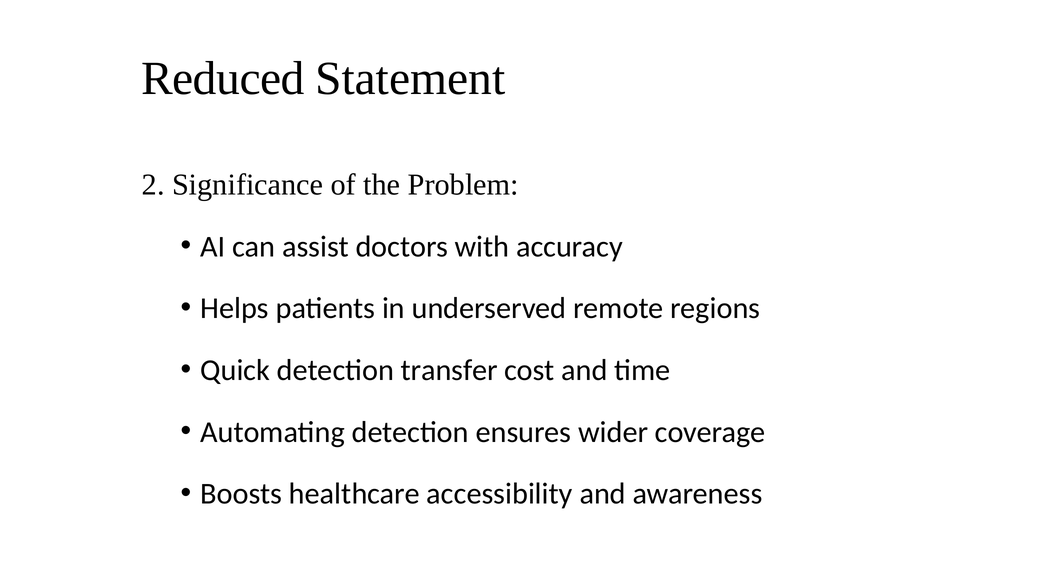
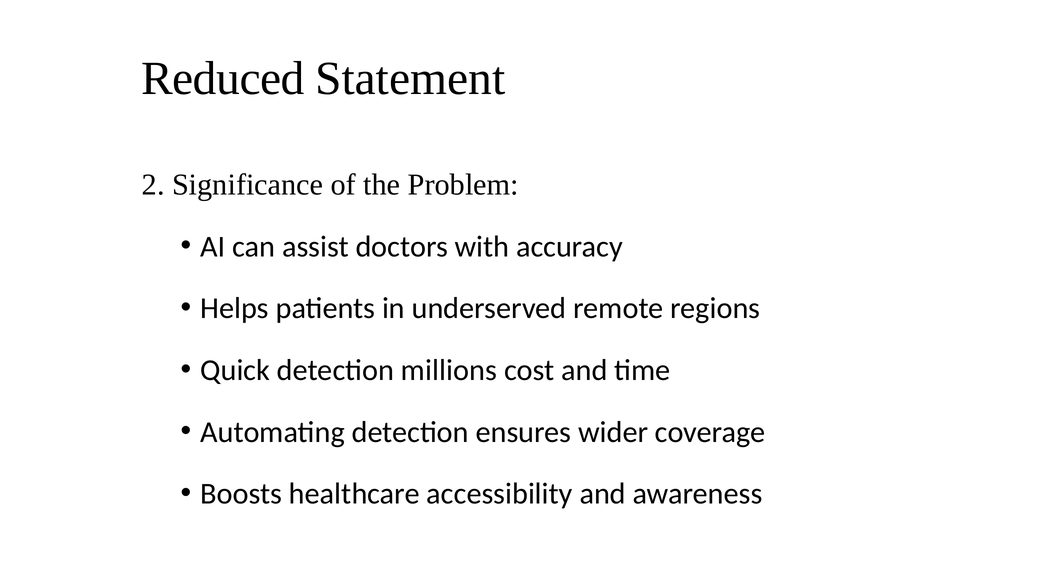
transfer: transfer -> millions (449, 371)
